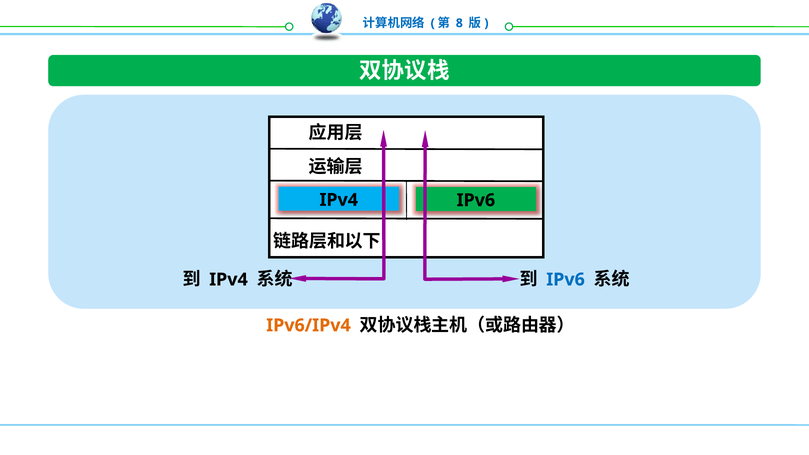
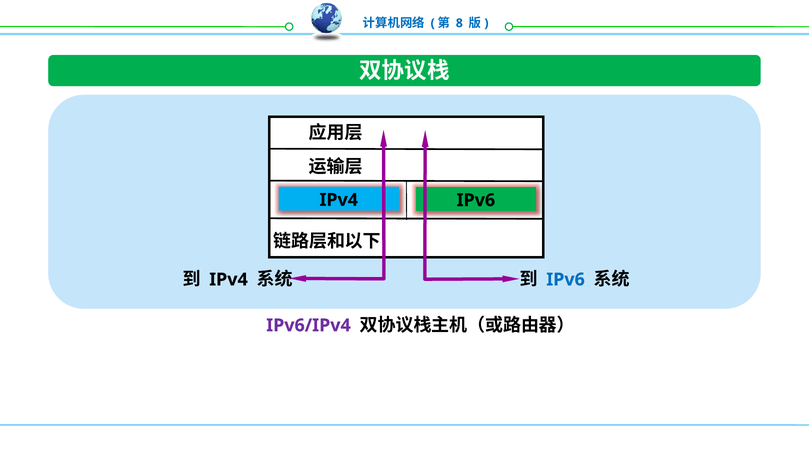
IPv6/IPv4 colour: orange -> purple (308, 325)
